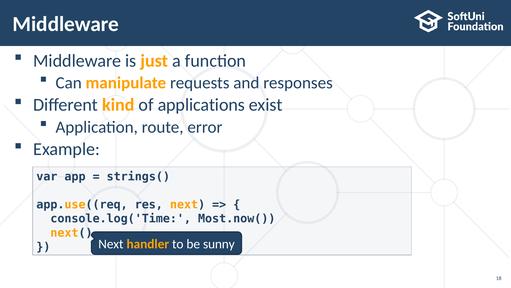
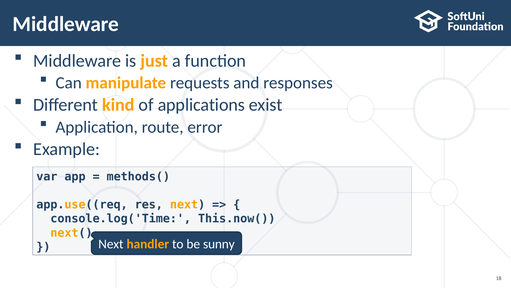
strings(: strings( -> methods( (138, 176)
Most.now(: Most.now( -> This.now( (237, 218)
